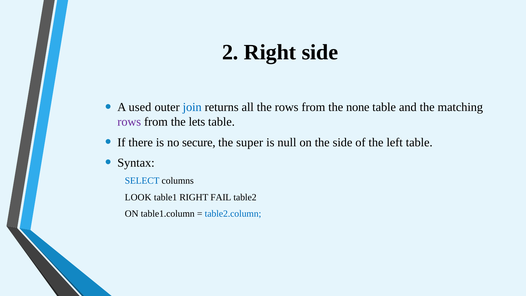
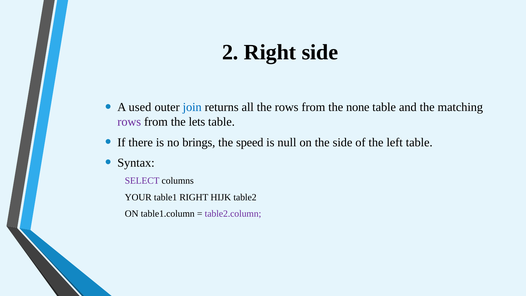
secure: secure -> brings (199, 142)
super: super -> speed (250, 142)
SELECT colour: blue -> purple (142, 181)
LOOK: LOOK -> YOUR (138, 197)
FAIL: FAIL -> HIJK (221, 197)
table2.column colour: blue -> purple (233, 214)
